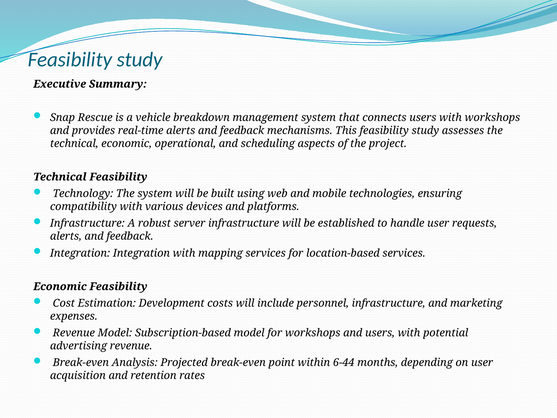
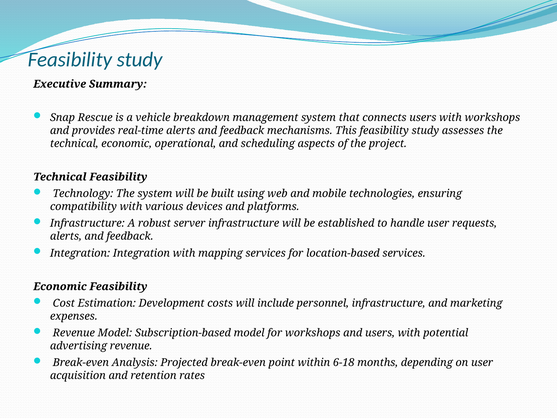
6-44: 6-44 -> 6-18 (344, 363)
